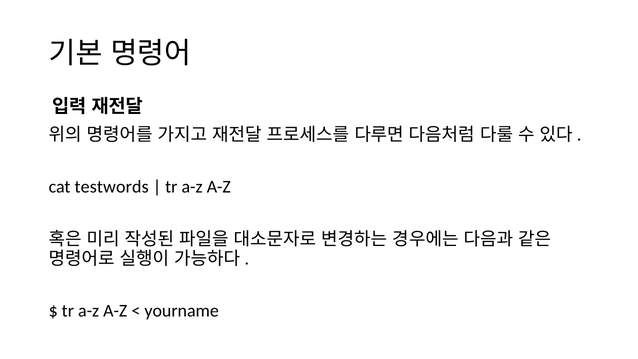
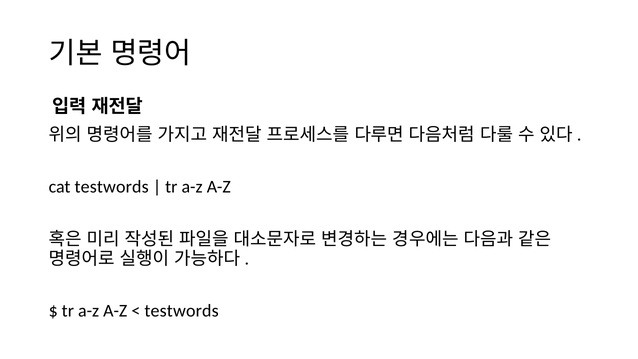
yourname: yourname -> testwords (182, 311)
